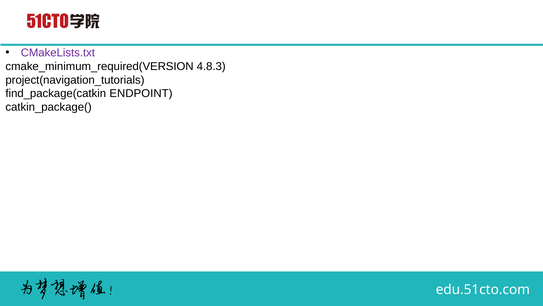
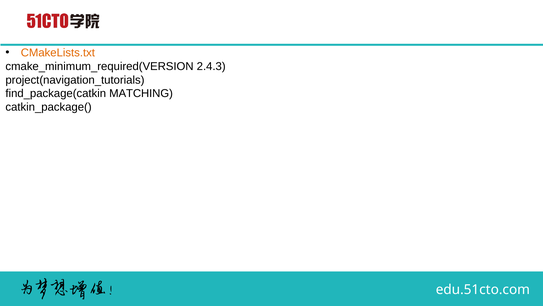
CMakeLists.txt colour: purple -> orange (58, 53)
4.8.3: 4.8.3 -> 2.4.3 (211, 66)
ENDPOINT: ENDPOINT -> MATCHING (141, 93)
